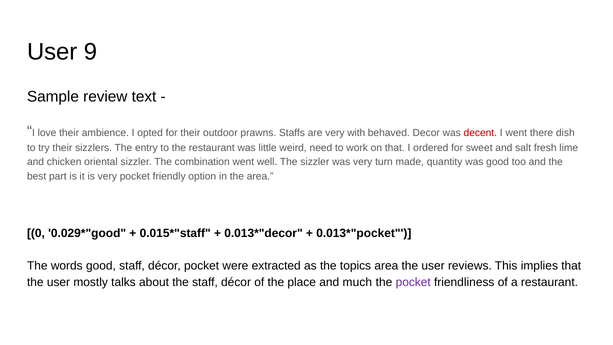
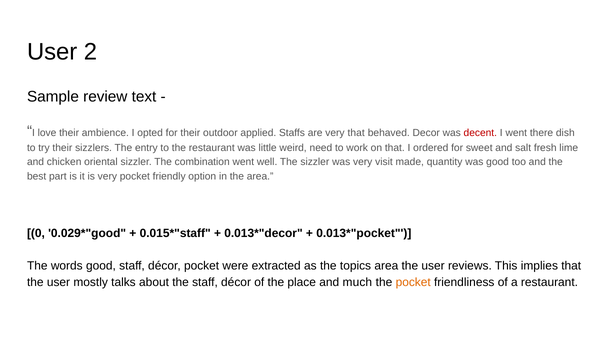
9: 9 -> 2 (90, 52)
prawns: prawns -> applied (258, 133)
very with: with -> that (356, 133)
turn: turn -> visit (384, 162)
pocket colour: purple -> orange (413, 282)
